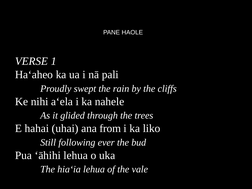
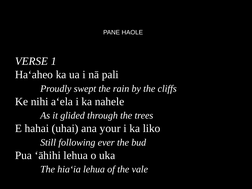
from: from -> your (110, 128)
